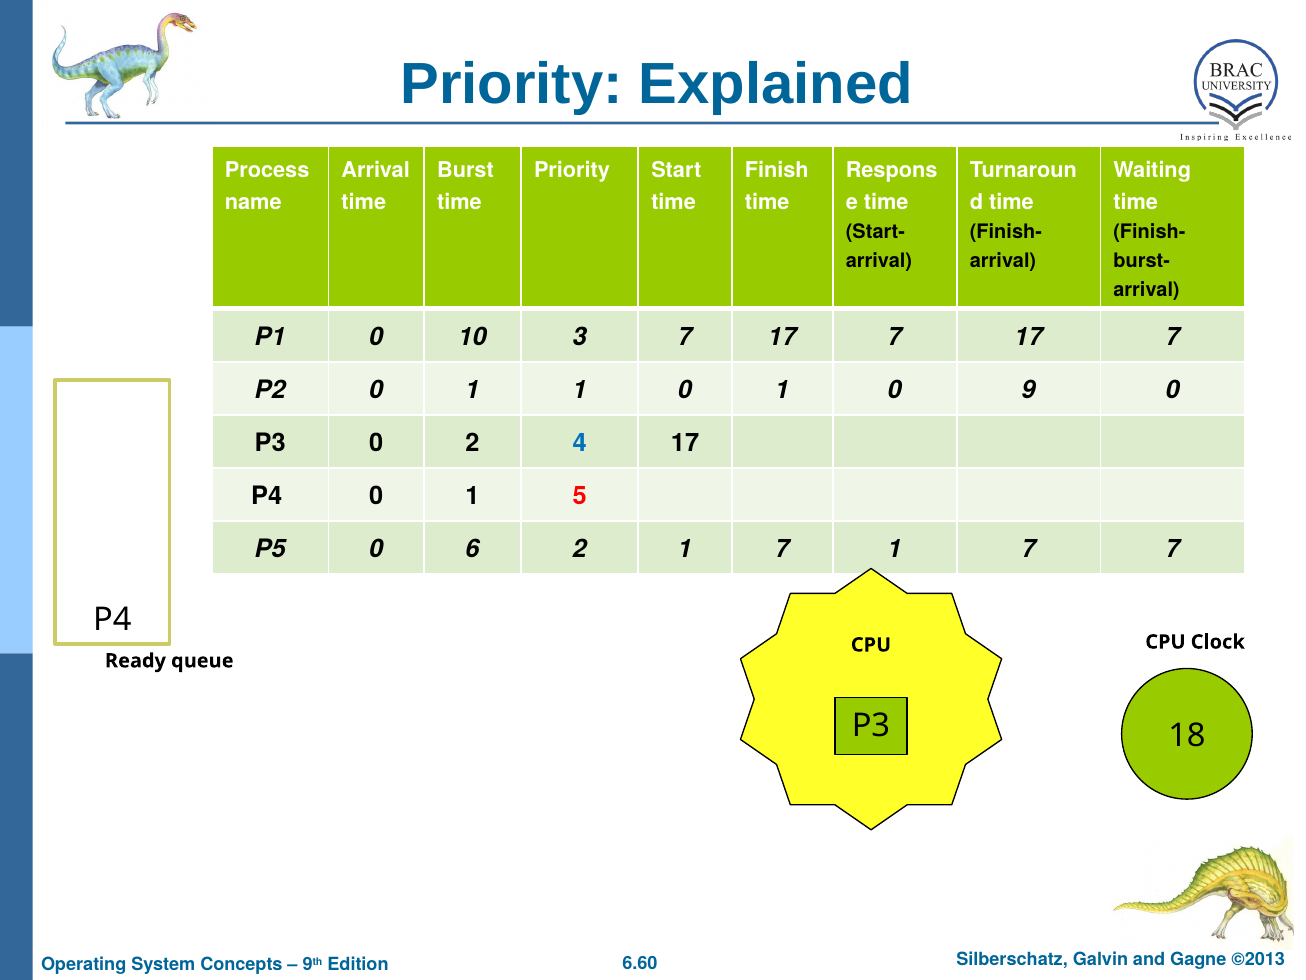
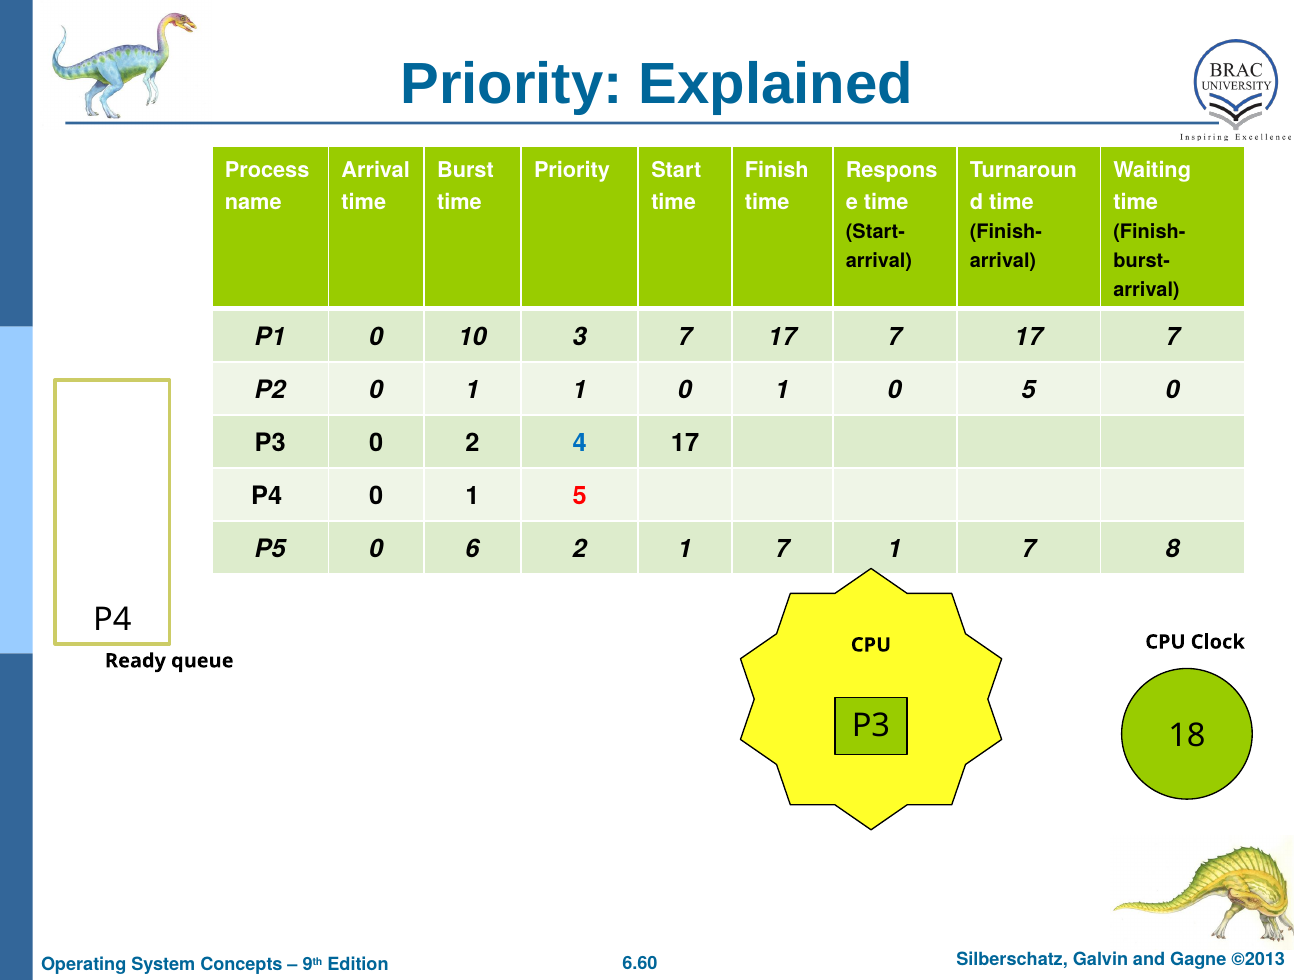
0 9: 9 -> 5 (1029, 390)
7 7: 7 -> 8 (1173, 549)
